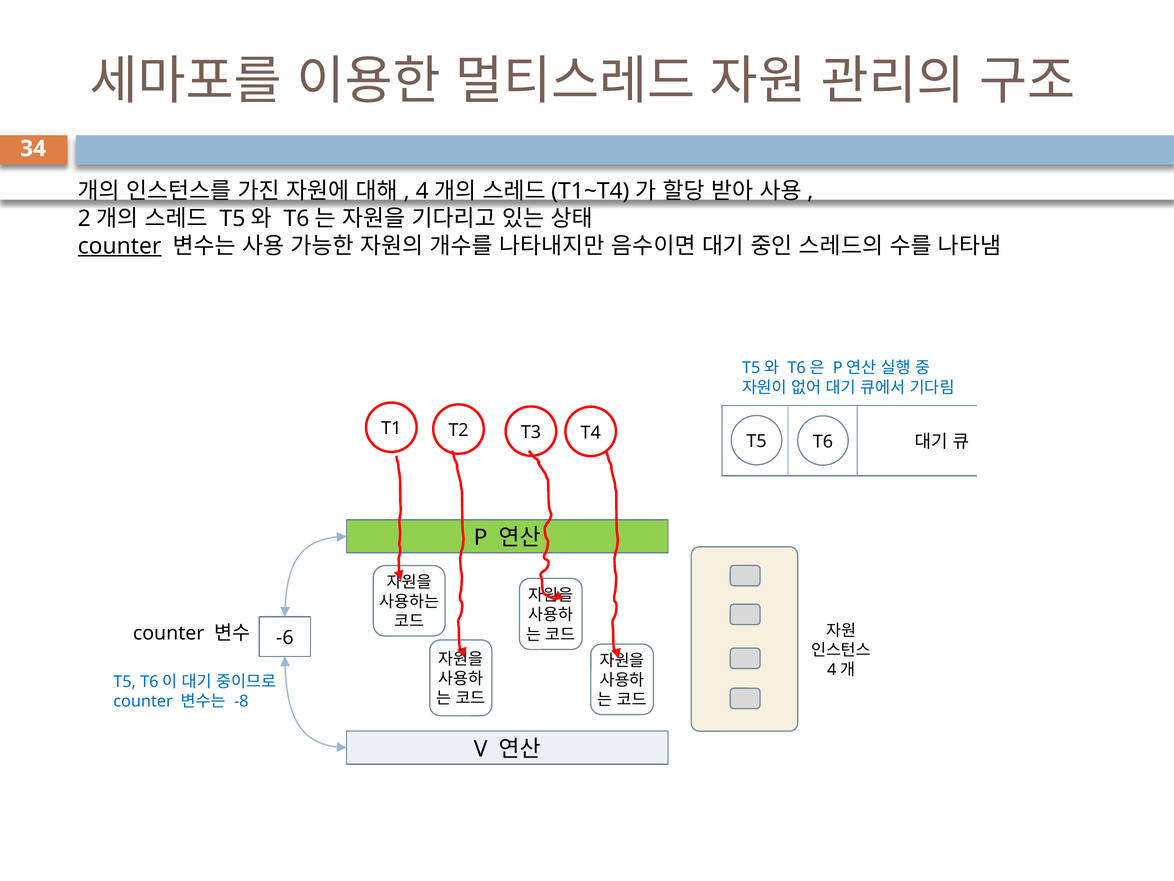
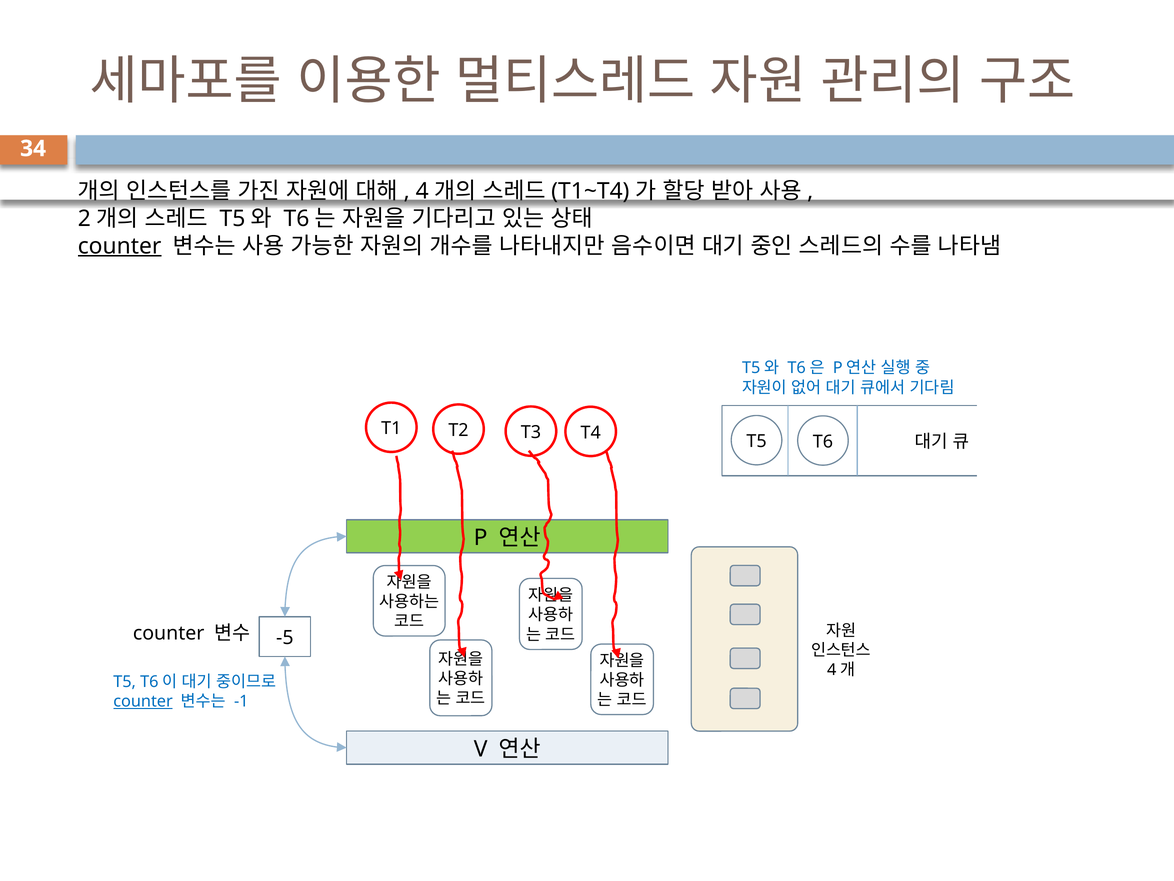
-6: -6 -> -5 (285, 638)
counter underline: none -> present (143, 701)
-8: -8 -> -1 (241, 701)
